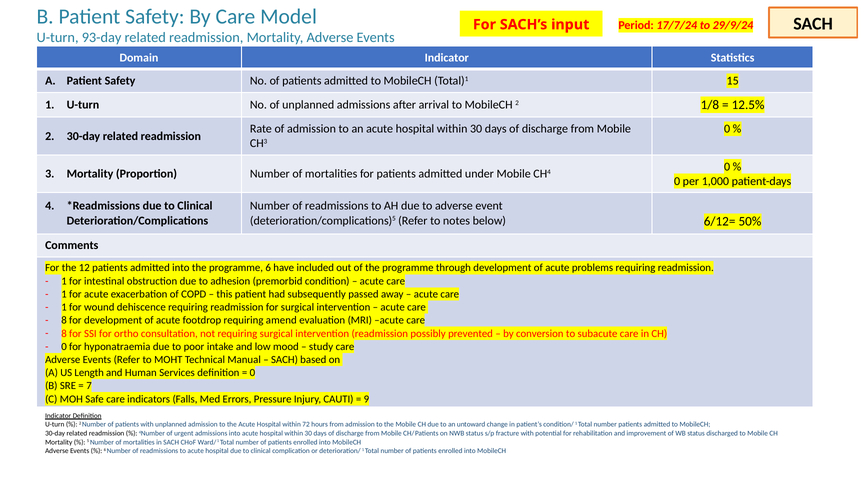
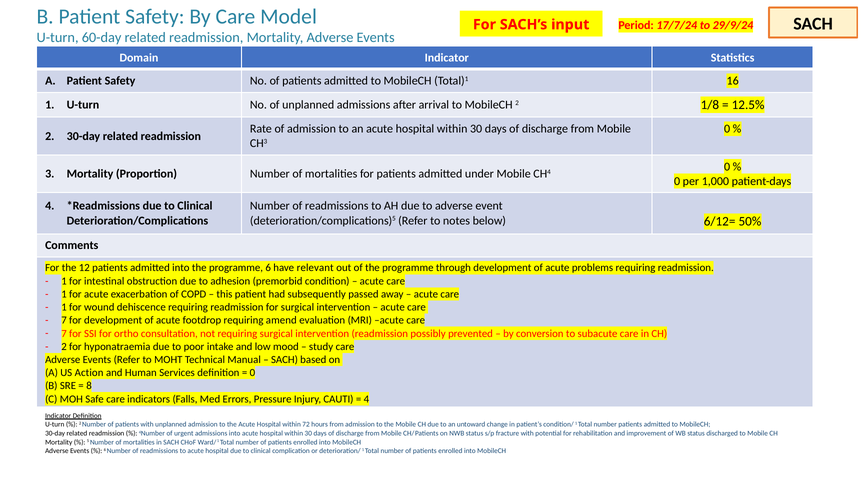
93-day: 93-day -> 60-day (102, 38)
15: 15 -> 16 (733, 81)
included: included -> relevant (315, 268)
8: 8 -> 7 (64, 320)
8: 8 -> 7 (64, 333)
0: 0 -> 2 (64, 346)
Length: Length -> Action (89, 373)
7: 7 -> 8 (89, 386)
9: 9 -> 4 (366, 399)
